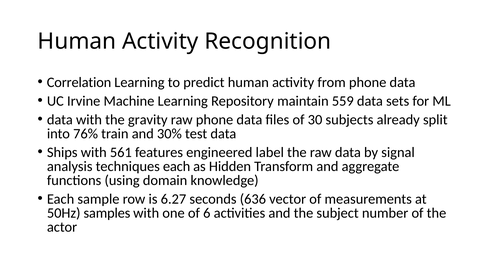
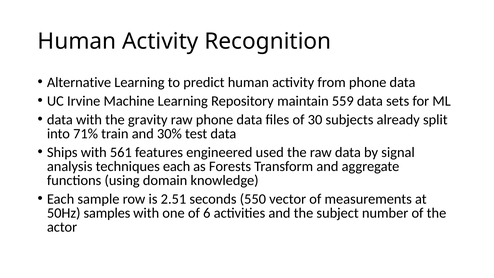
Correlation: Correlation -> Alternative (79, 82)
76%: 76% -> 71% (86, 134)
label: label -> used (270, 152)
Hidden: Hidden -> Forests (230, 166)
6.27: 6.27 -> 2.51 (173, 199)
636: 636 -> 550 (253, 199)
